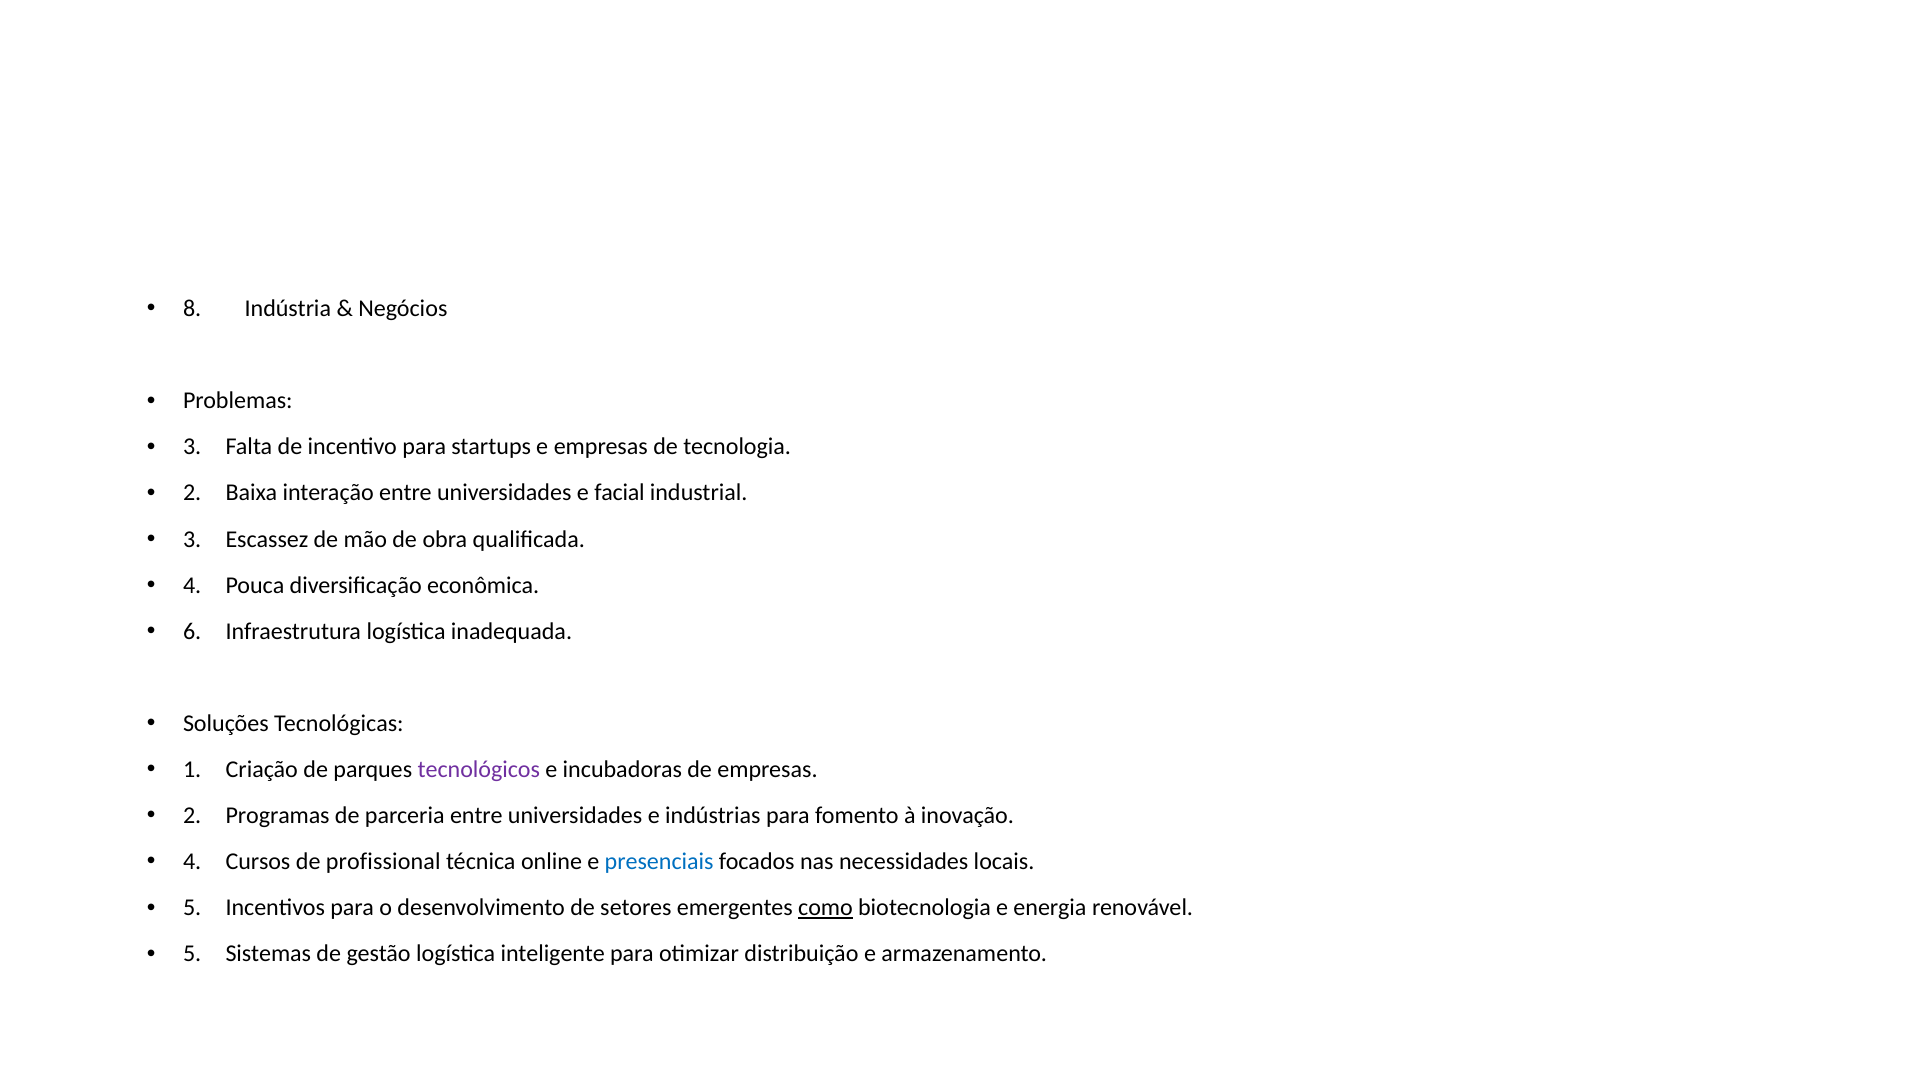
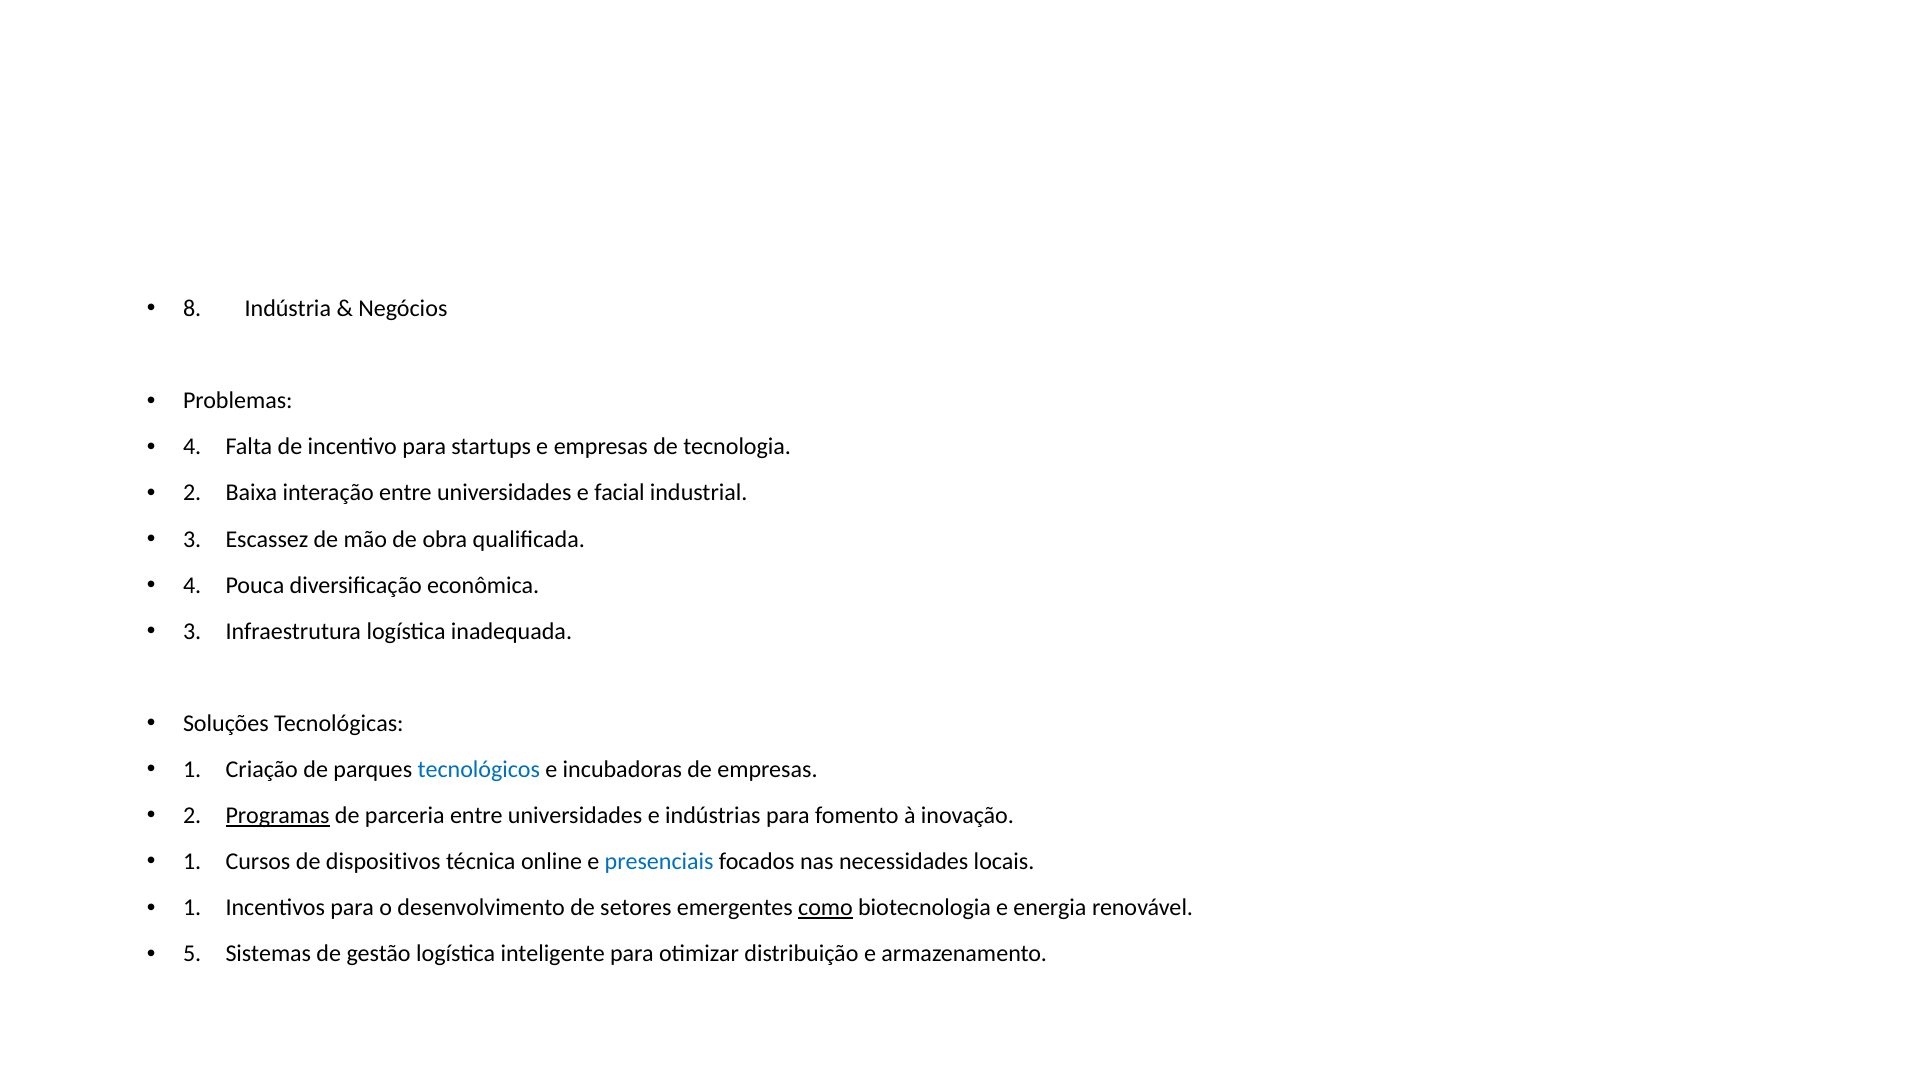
3: 3 -> 4 (192, 447)
6: 6 -> 3 (192, 631)
tecnológicos colour: purple -> blue (479, 770)
Programas underline: none -> present (278, 816)
4: 4 -> 1 (192, 862)
profissional: profissional -> dispositivos (383, 862)
5: 5 -> 1 (192, 908)
